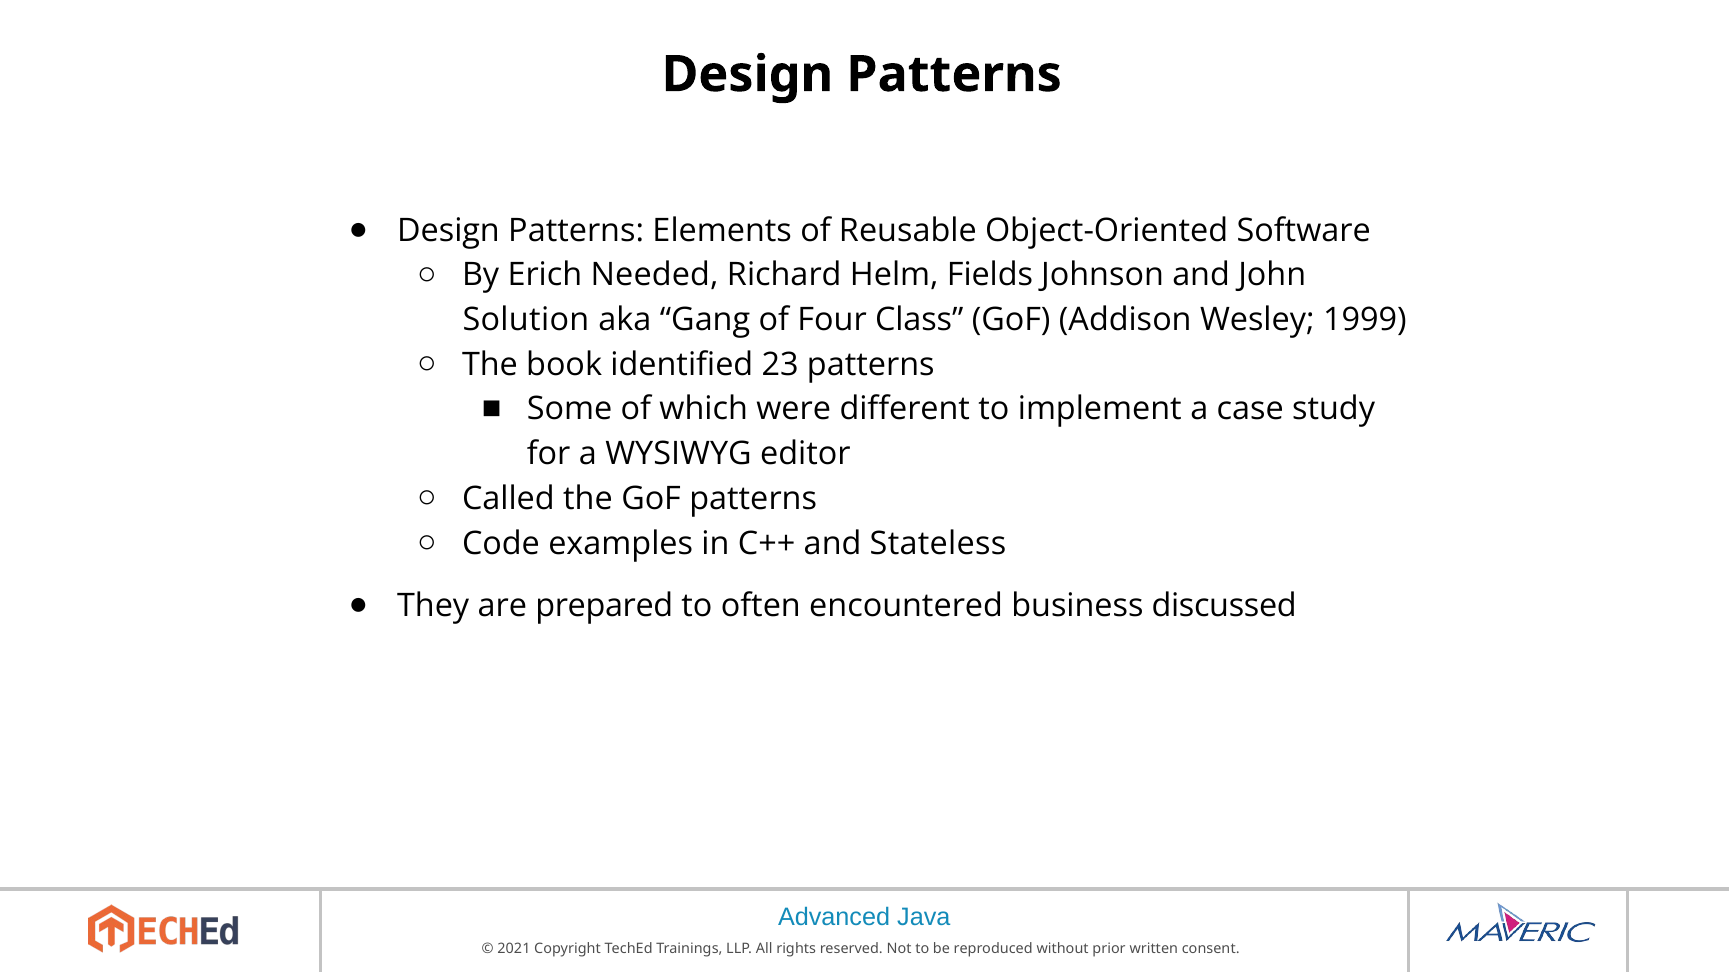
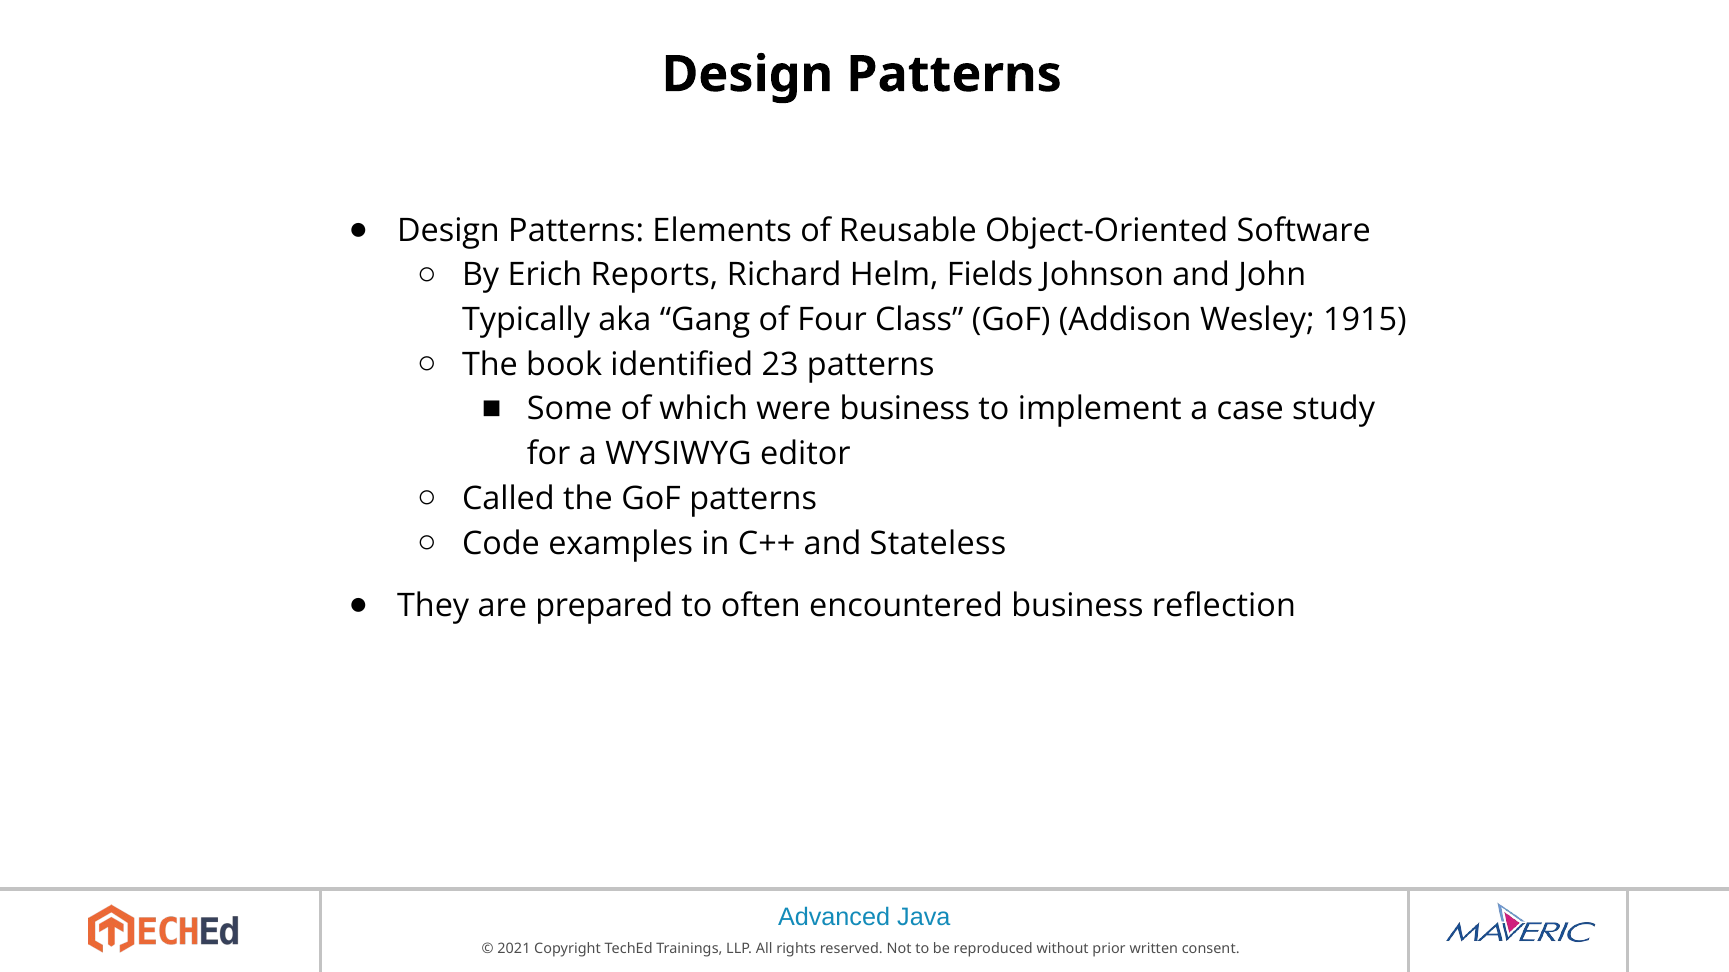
Needed: Needed -> Reports (655, 275)
Solution: Solution -> Typically (526, 320)
1999: 1999 -> 1915 (1365, 320)
were different: different -> business (905, 409)
discussed: discussed -> reflection (1224, 606)
